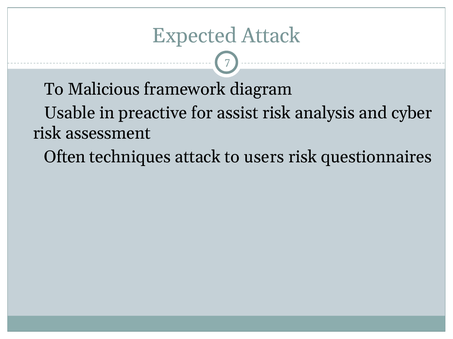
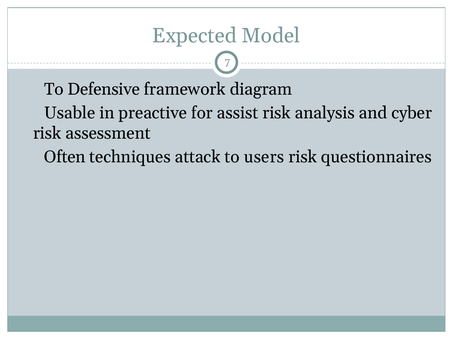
Expected Attack: Attack -> Model (271, 36)
Malicious: Malicious -> Defensive (104, 89)
